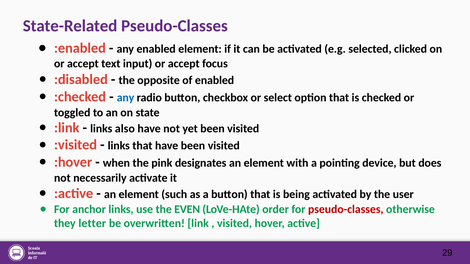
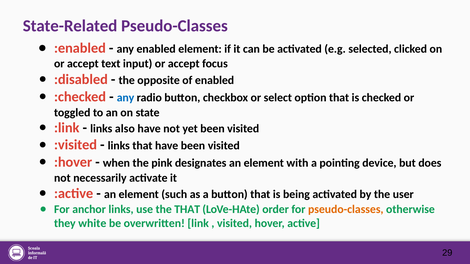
the EVEN: EVEN -> THAT (187, 210)
pseudo-classes colour: red -> orange (346, 210)
letter: letter -> white (92, 224)
